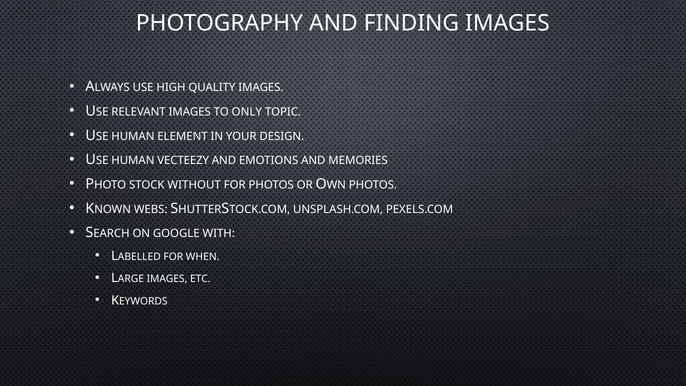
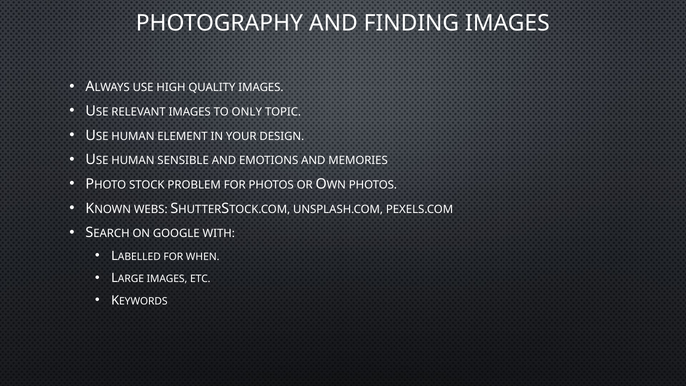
VECTEEZY: VECTEEZY -> SENSIBLE (183, 161)
WITHOUT: WITHOUT -> PROBLEM (194, 185)
